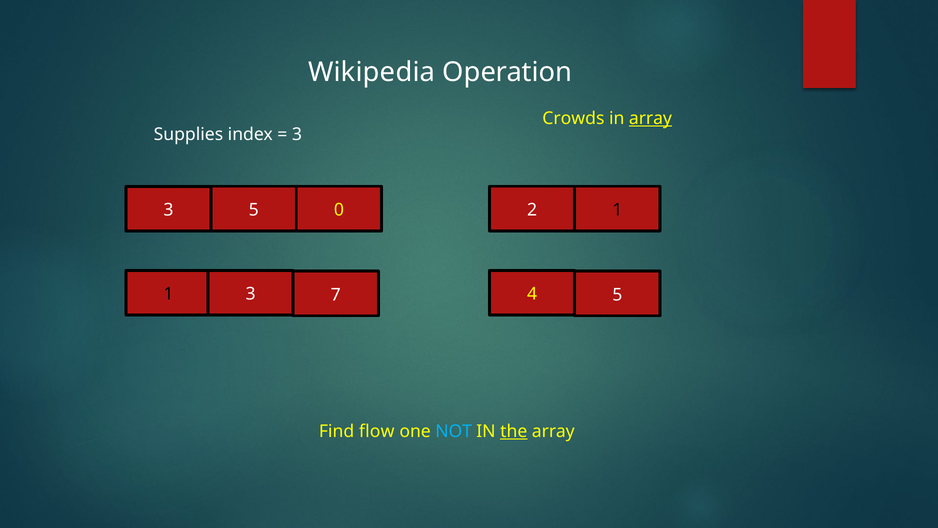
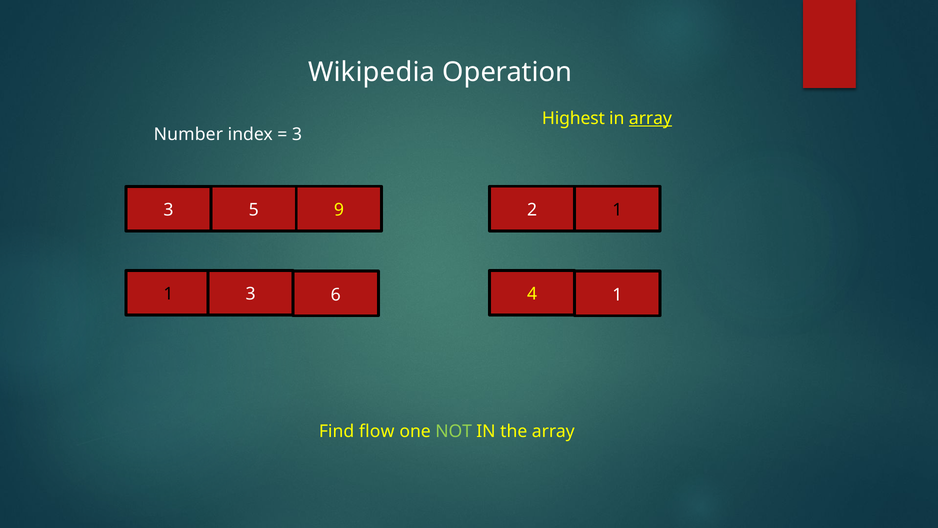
Crowds: Crowds -> Highest (573, 118)
Supplies: Supplies -> Number (188, 134)
0: 0 -> 9 (339, 210)
4 5: 5 -> 1 (617, 294)
7: 7 -> 6 (336, 294)
NOT colour: light blue -> light green (454, 431)
the underline: present -> none (514, 431)
